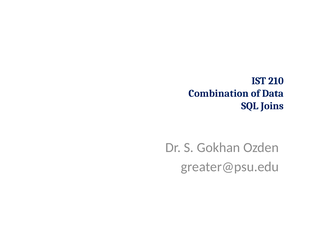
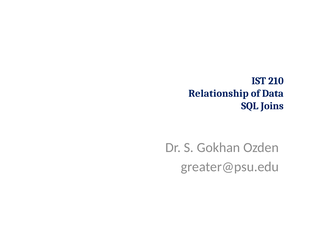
Combination: Combination -> Relationship (219, 93)
